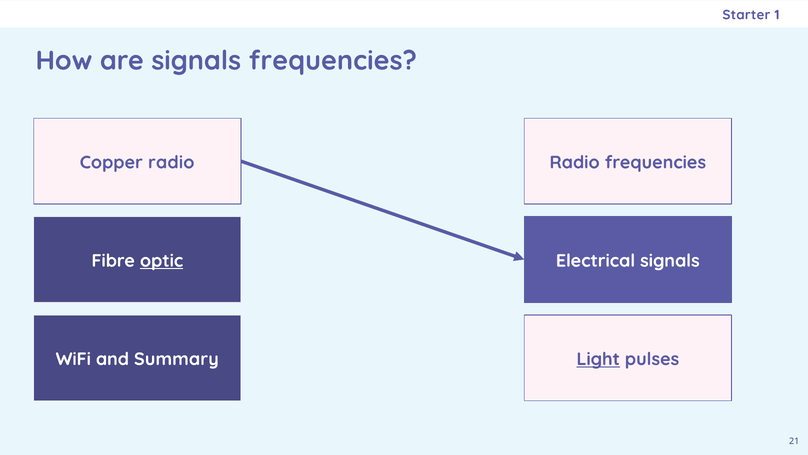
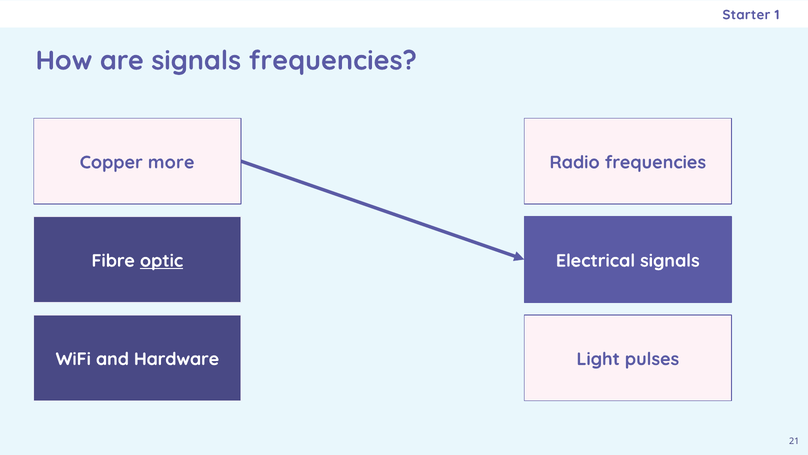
Copper radio: radio -> more (171, 162)
Summary: Summary -> Hardware (177, 359)
Light underline: present -> none (598, 359)
